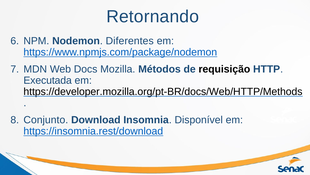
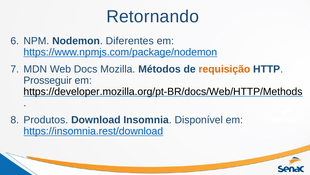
requisição colour: black -> orange (224, 69)
Executada: Executada -> Prosseguir (48, 80)
Conjunto: Conjunto -> Produtos (46, 119)
